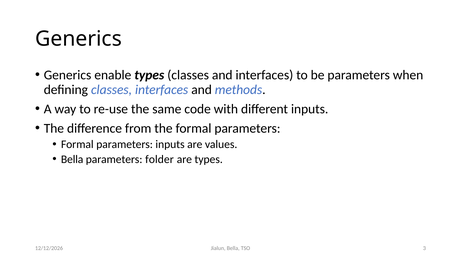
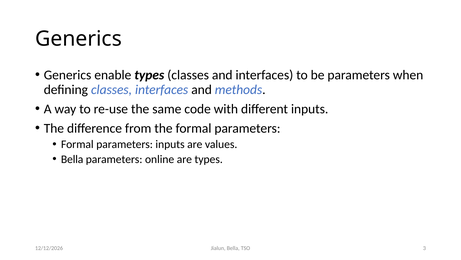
folder: folder -> online (160, 159)
